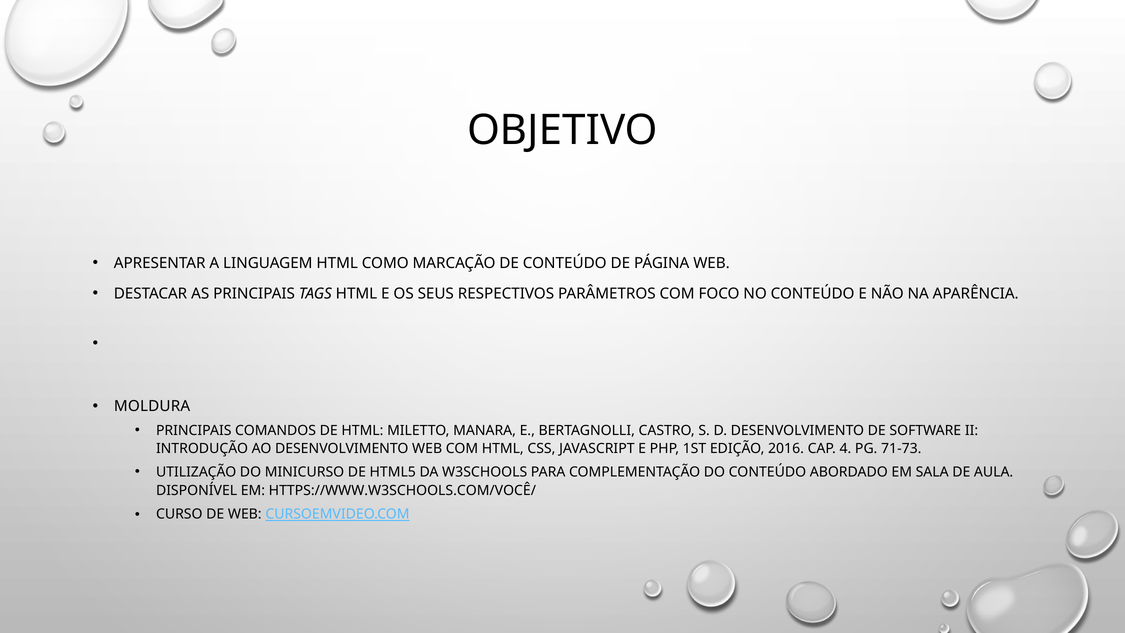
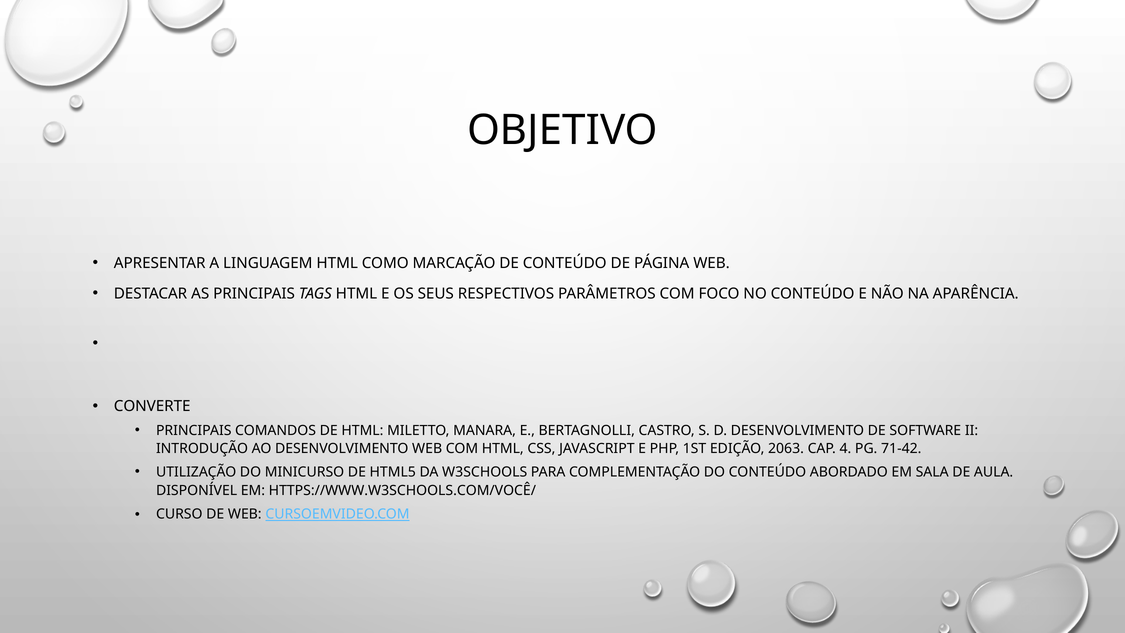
MOLDURA: MOLDURA -> CONVERTE (152, 406)
2016: 2016 -> 2063 (786, 449)
71-73: 71-73 -> 71-42 (901, 449)
